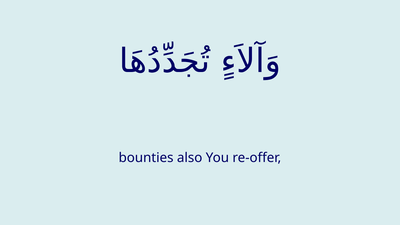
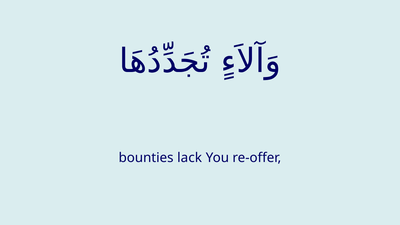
also: also -> lack (190, 158)
